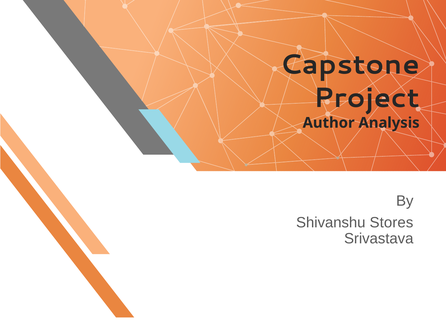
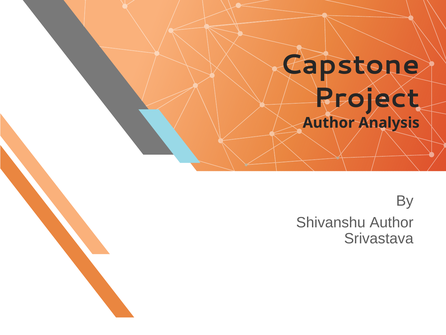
Shivanshu Stores: Stores -> Author (392, 222)
